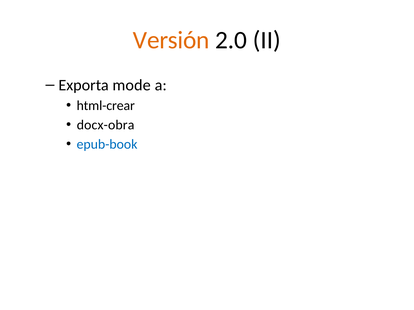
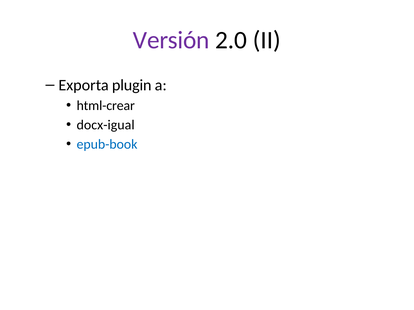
Versión colour: orange -> purple (171, 40)
mode: mode -> plugin (132, 85)
docx-obra: docx-obra -> docx-igual (106, 125)
